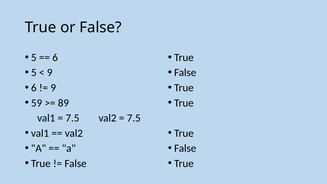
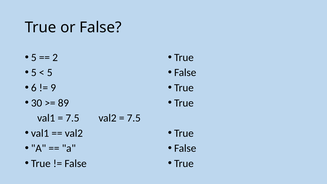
6: 6 -> 2 (55, 57)
9: 9 -> 5 (50, 73)
59: 59 -> 30 (37, 103)
